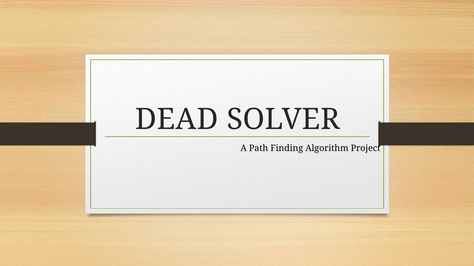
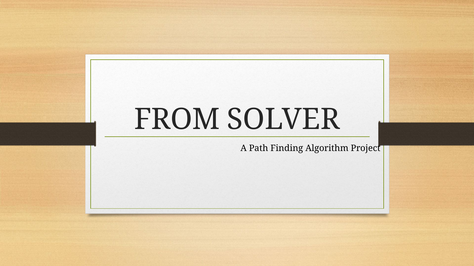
DEAD: DEAD -> FROM (177, 120)
